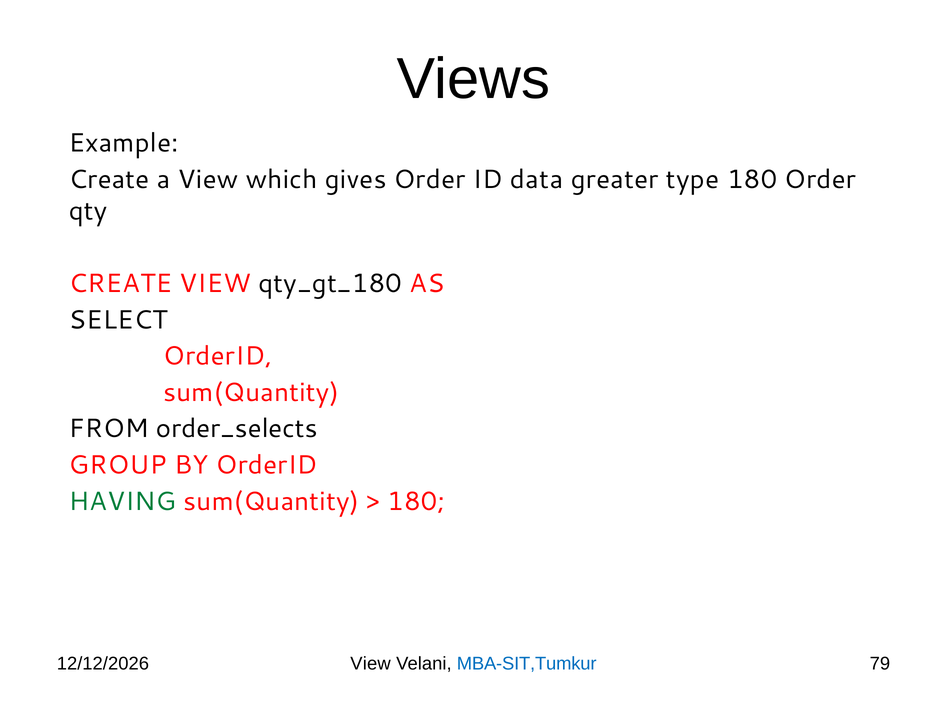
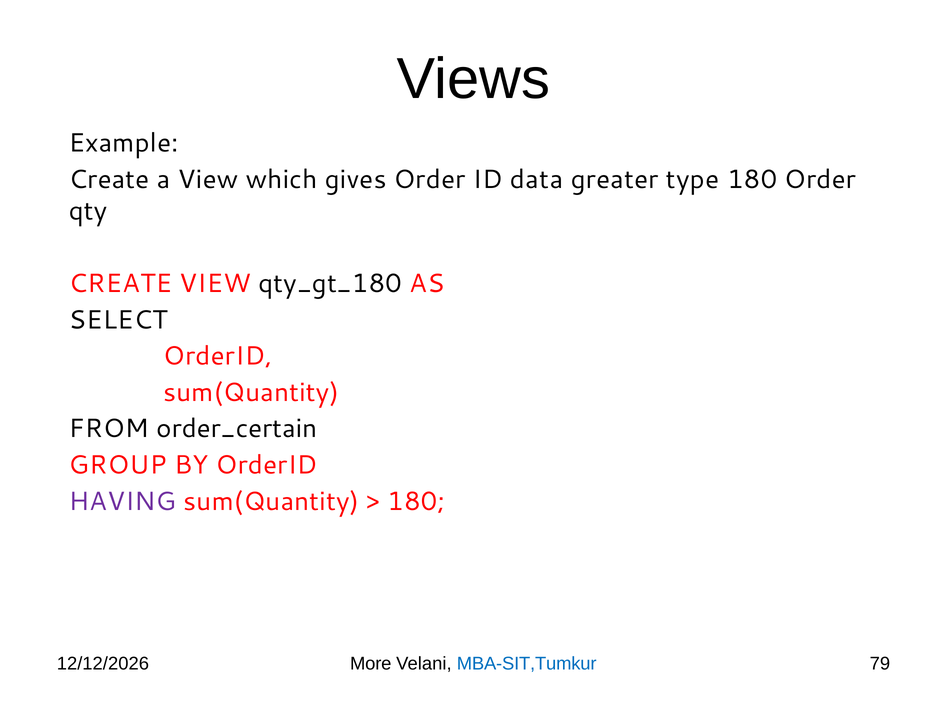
order_selects: order_selects -> order_certain (237, 429)
HAVING colour: green -> purple (122, 502)
View: View -> More (371, 664)
